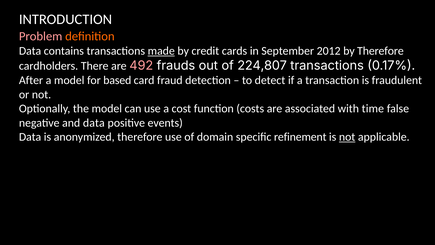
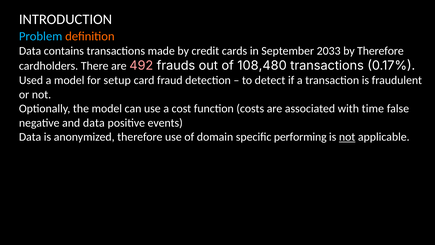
Problem colour: pink -> light blue (41, 36)
made underline: present -> none (161, 51)
2012: 2012 -> 2033 (329, 51)
224,807: 224,807 -> 108,480 (262, 66)
After: After -> Used (31, 80)
based: based -> setup (117, 80)
refinement: refinement -> performing (300, 137)
